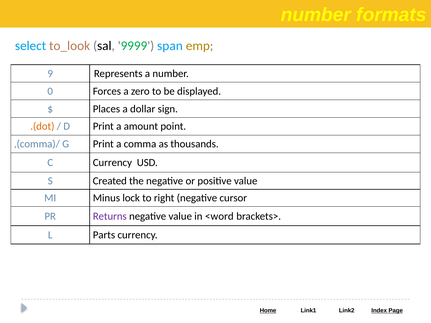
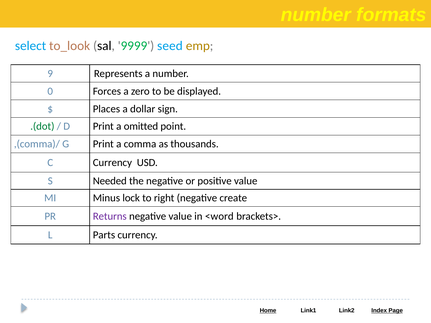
span: span -> seed (170, 46)
.(dot colour: orange -> green (42, 127)
amount: amount -> omitted (141, 127)
Created: Created -> Needed (110, 181)
cursor: cursor -> create (233, 198)
